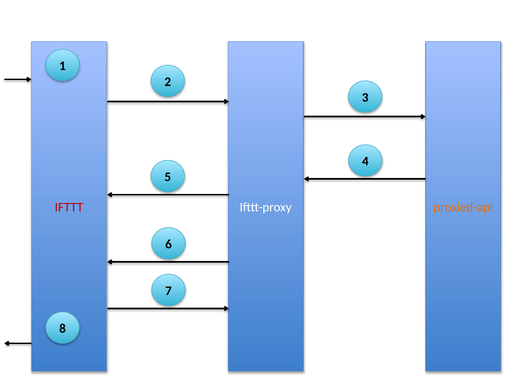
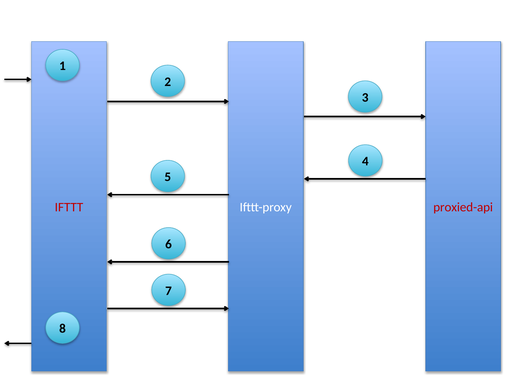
proxied-api colour: orange -> red (463, 207)
